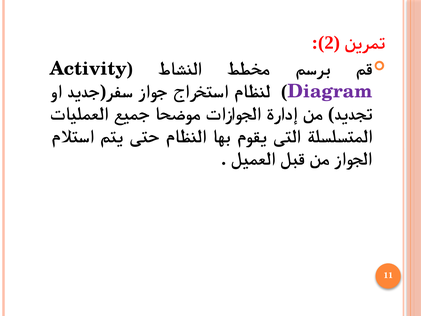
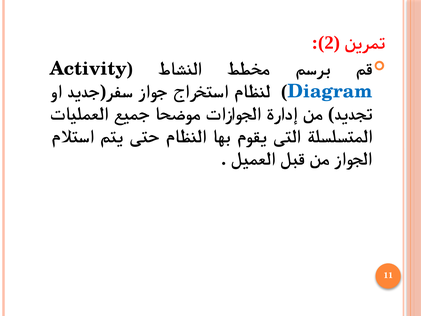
Diagram colour: purple -> blue (330, 91)
